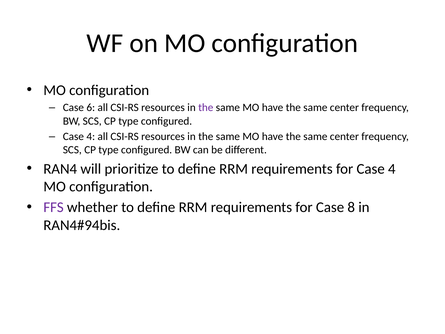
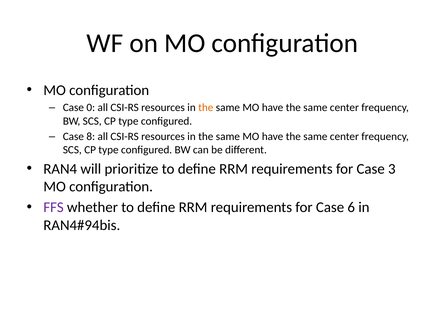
6: 6 -> 0 (91, 108)
the colour: purple -> orange (206, 108)
4: 4 -> 8 (91, 137)
for Case 4: 4 -> 3 (392, 169)
8: 8 -> 6 (351, 207)
